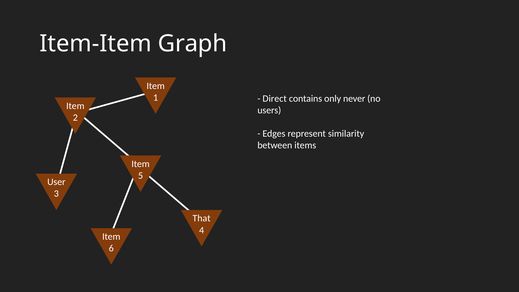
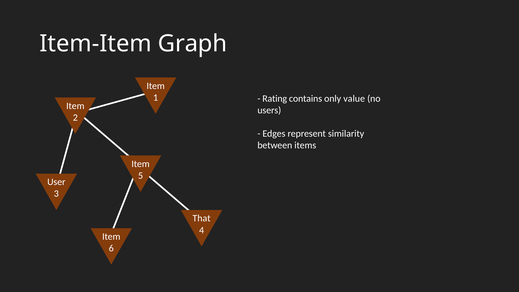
Direct: Direct -> Rating (275, 98)
never: never -> value (354, 98)
